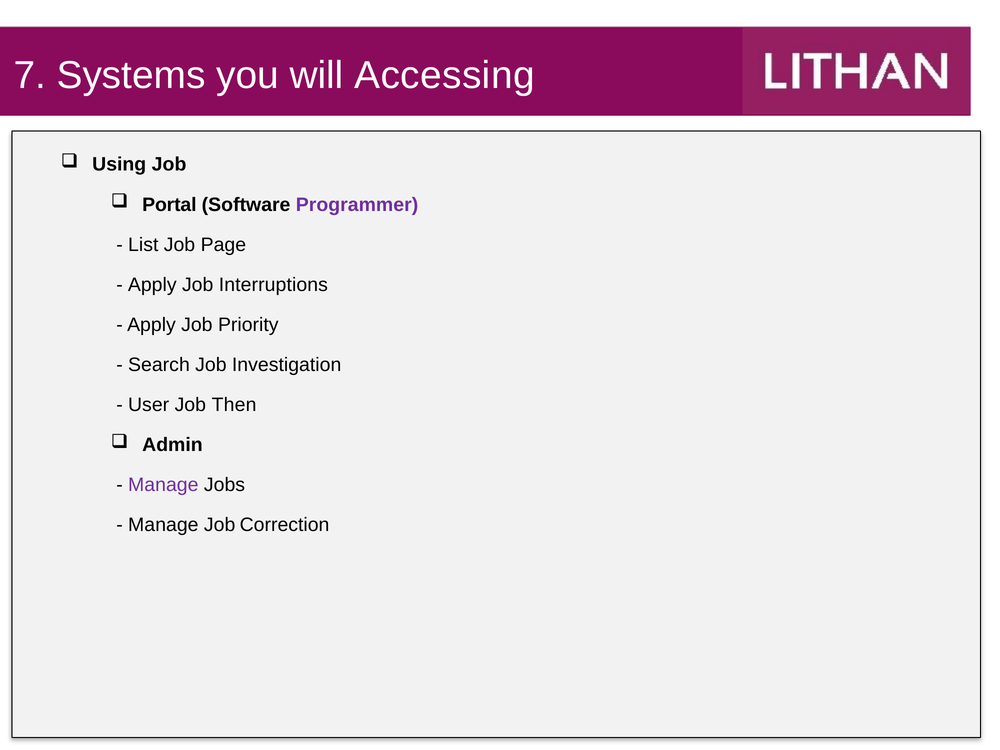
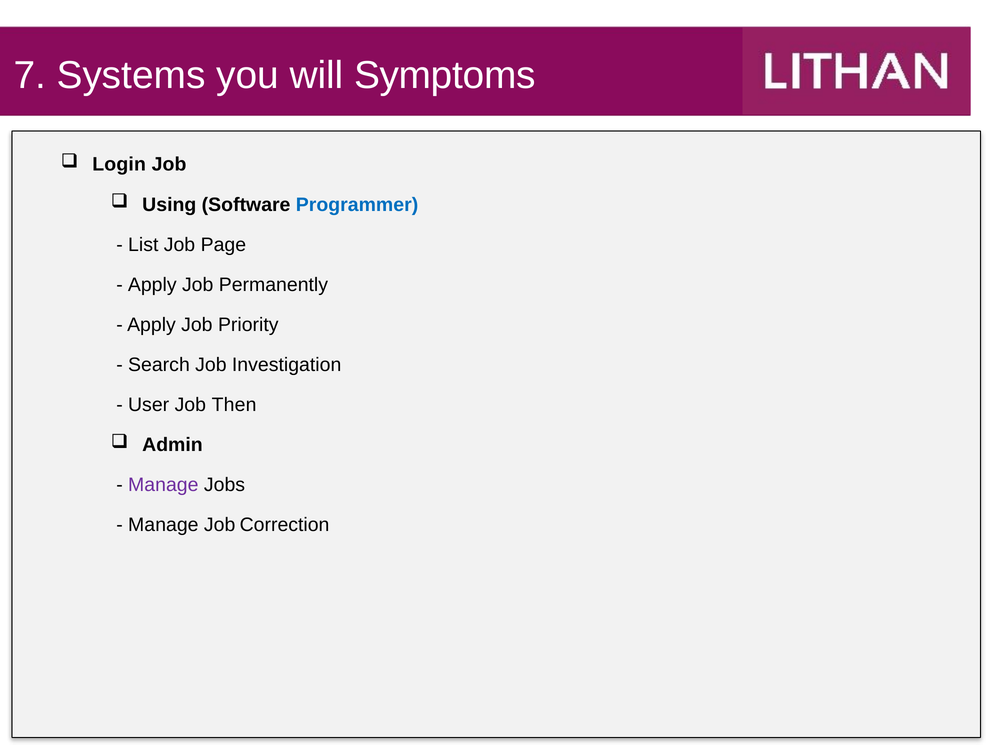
Accessing: Accessing -> Symptoms (445, 75)
Using: Using -> Login (119, 165)
Portal: Portal -> Using (169, 205)
Programmer colour: purple -> blue (357, 205)
Interruptions: Interruptions -> Permanently (273, 285)
